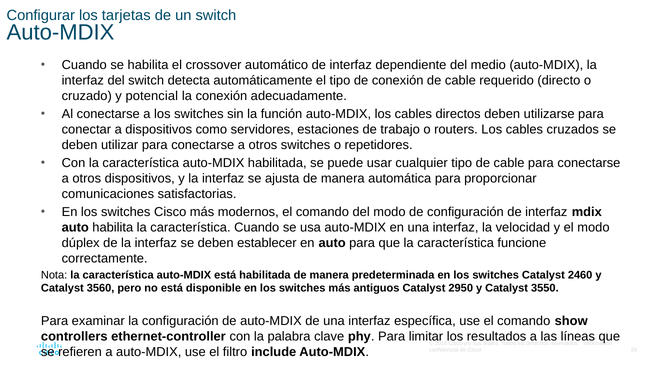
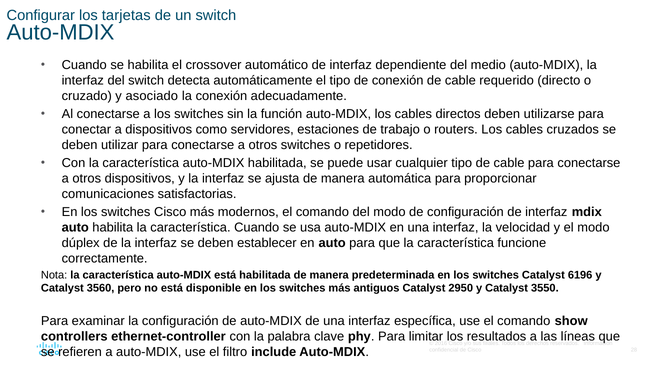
potencial: potencial -> asociado (152, 96)
2460: 2460 -> 6196 (580, 275)
